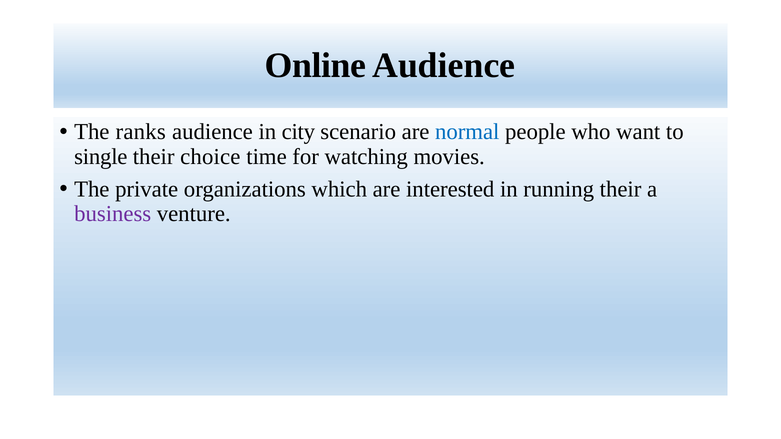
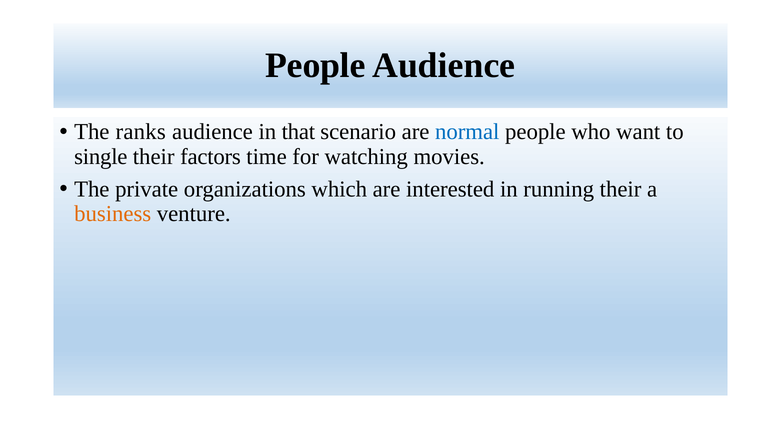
Online: Online -> People (315, 66)
city: city -> that (298, 132)
choice: choice -> factors (210, 157)
business colour: purple -> orange (113, 214)
